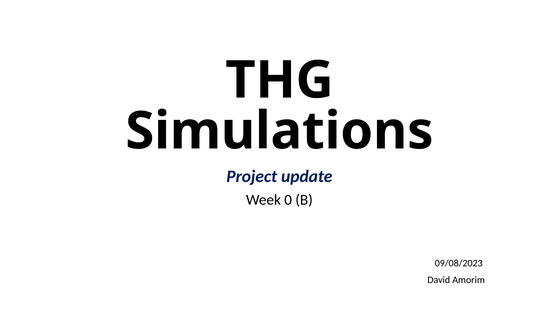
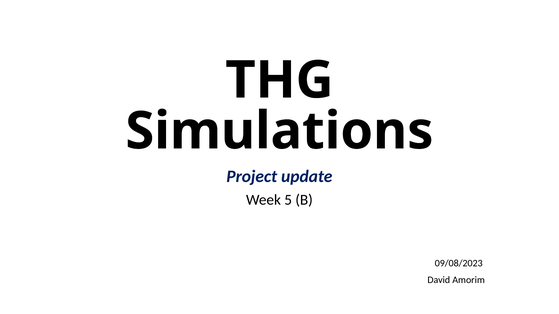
0: 0 -> 5 (288, 200)
